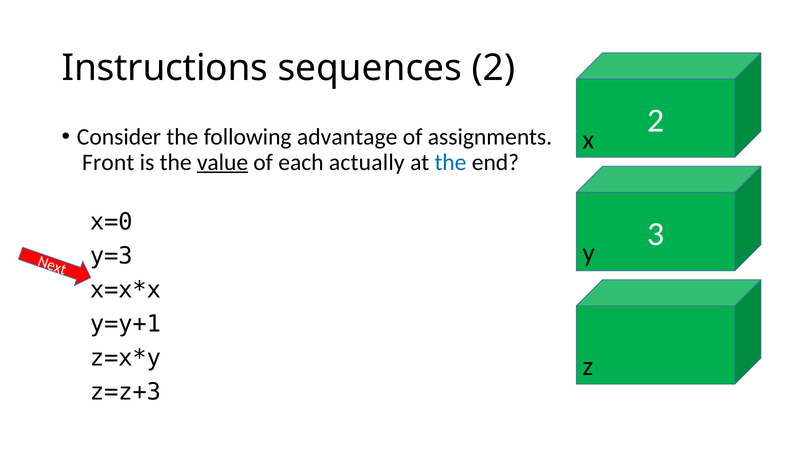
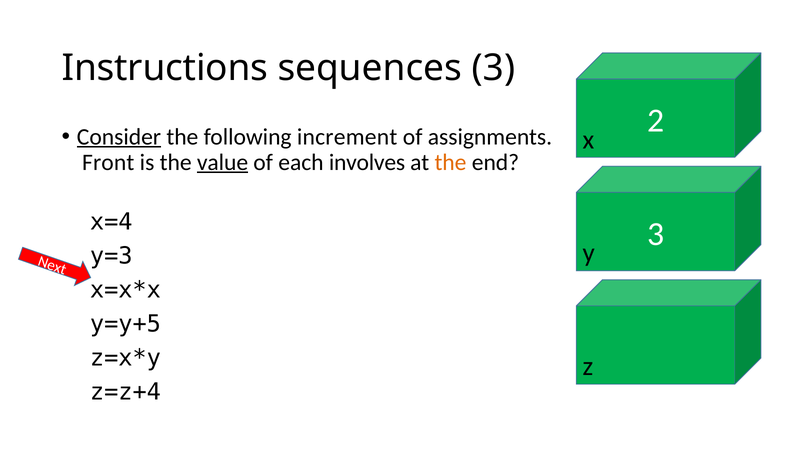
sequences 2: 2 -> 3 (494, 68)
Consider underline: none -> present (119, 137)
advantage: advantage -> increment (347, 137)
actually: actually -> involves (367, 162)
the colour: blue -> orange (450, 162)
x=0: x=0 -> x=4 (111, 222)
y=y+1: y=y+1 -> y=y+5 (125, 324)
z=z+3: z=z+3 -> z=z+4 (125, 392)
